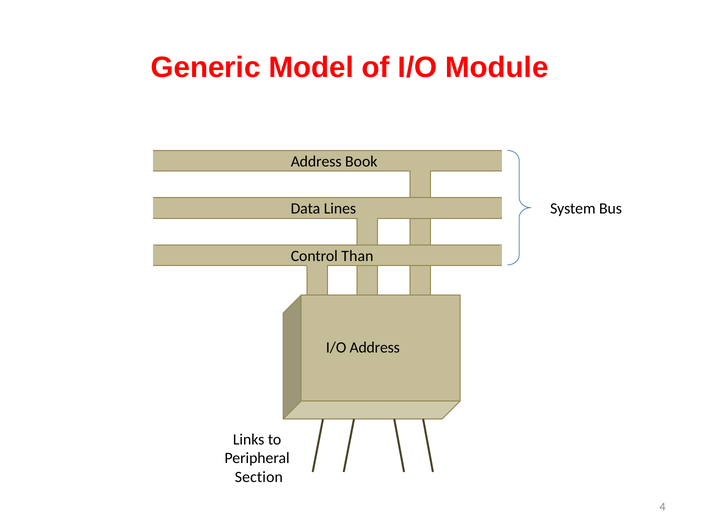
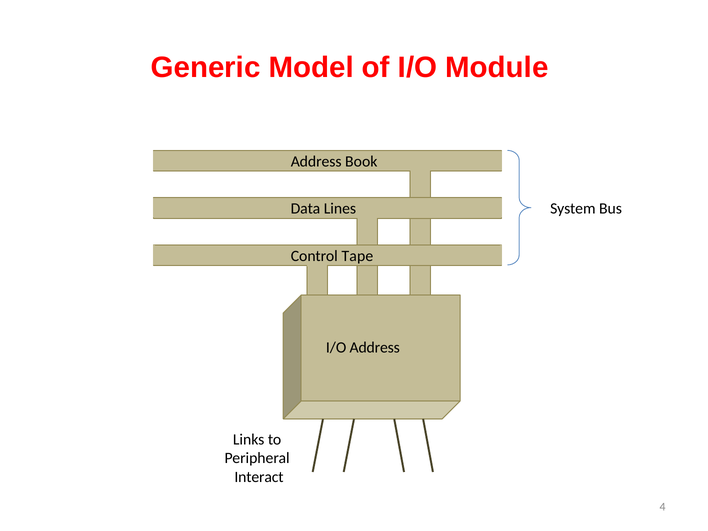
Than: Than -> Tape (357, 256)
Section: Section -> Interact (259, 477)
